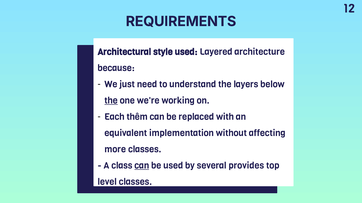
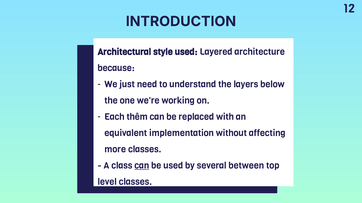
REQUIREMENTS: REQUIREMENTS -> INTRODUCTION (181, 22)
the underline: present -> none (111, 101)
provides: provides -> between (246, 166)
